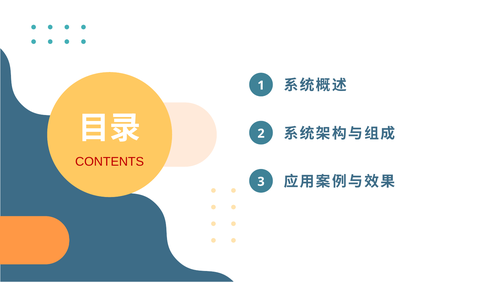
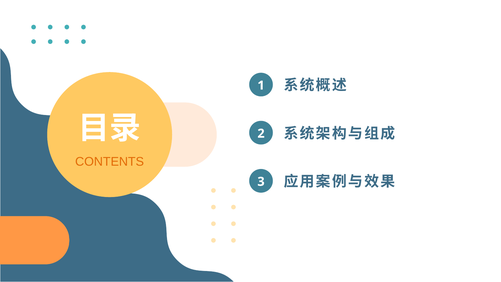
CONTENTS colour: red -> orange (110, 162)
